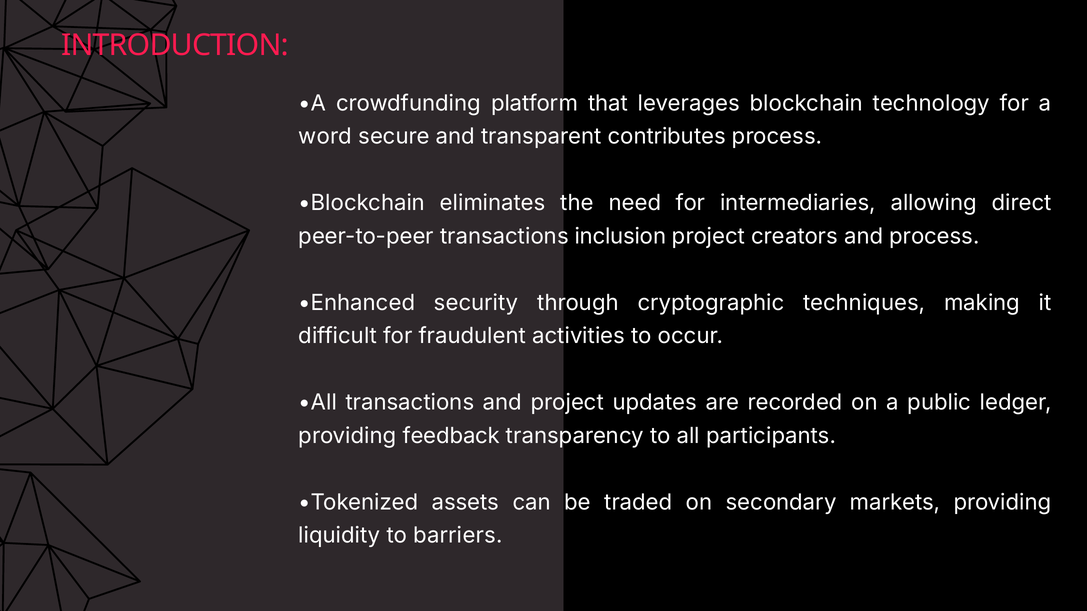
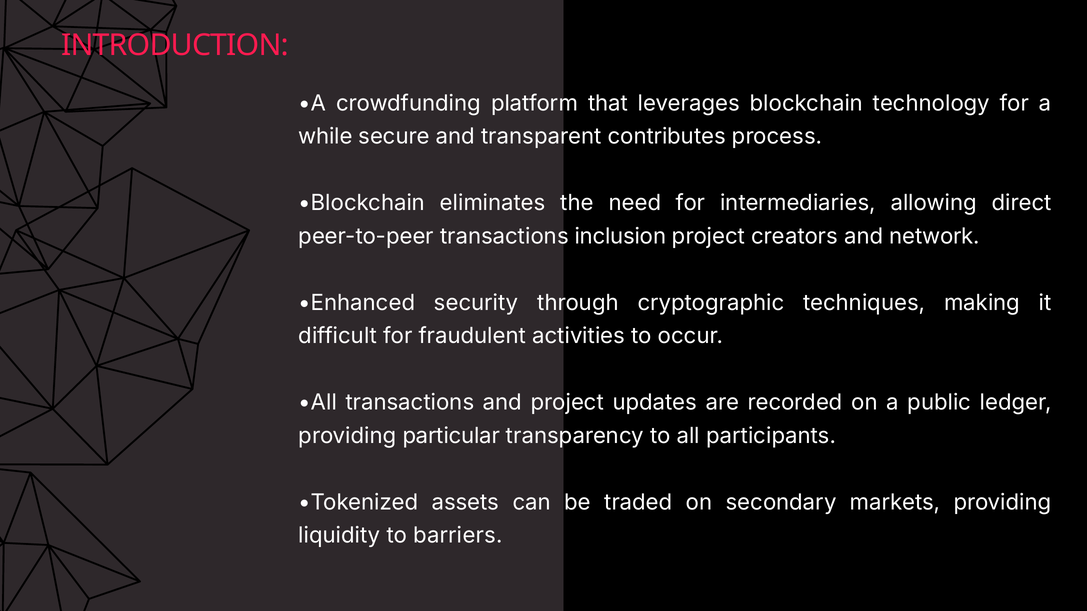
word: word -> while (325, 137)
and process: process -> network (935, 236)
feedback: feedback -> particular (451, 436)
